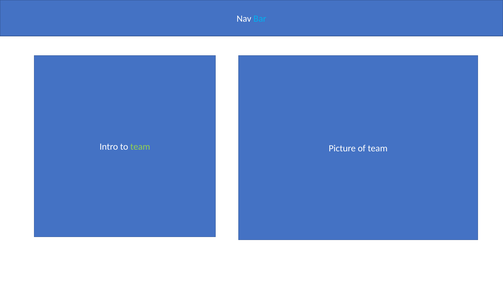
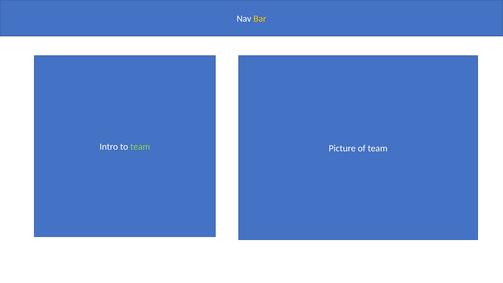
Bar colour: light blue -> yellow (260, 19)
